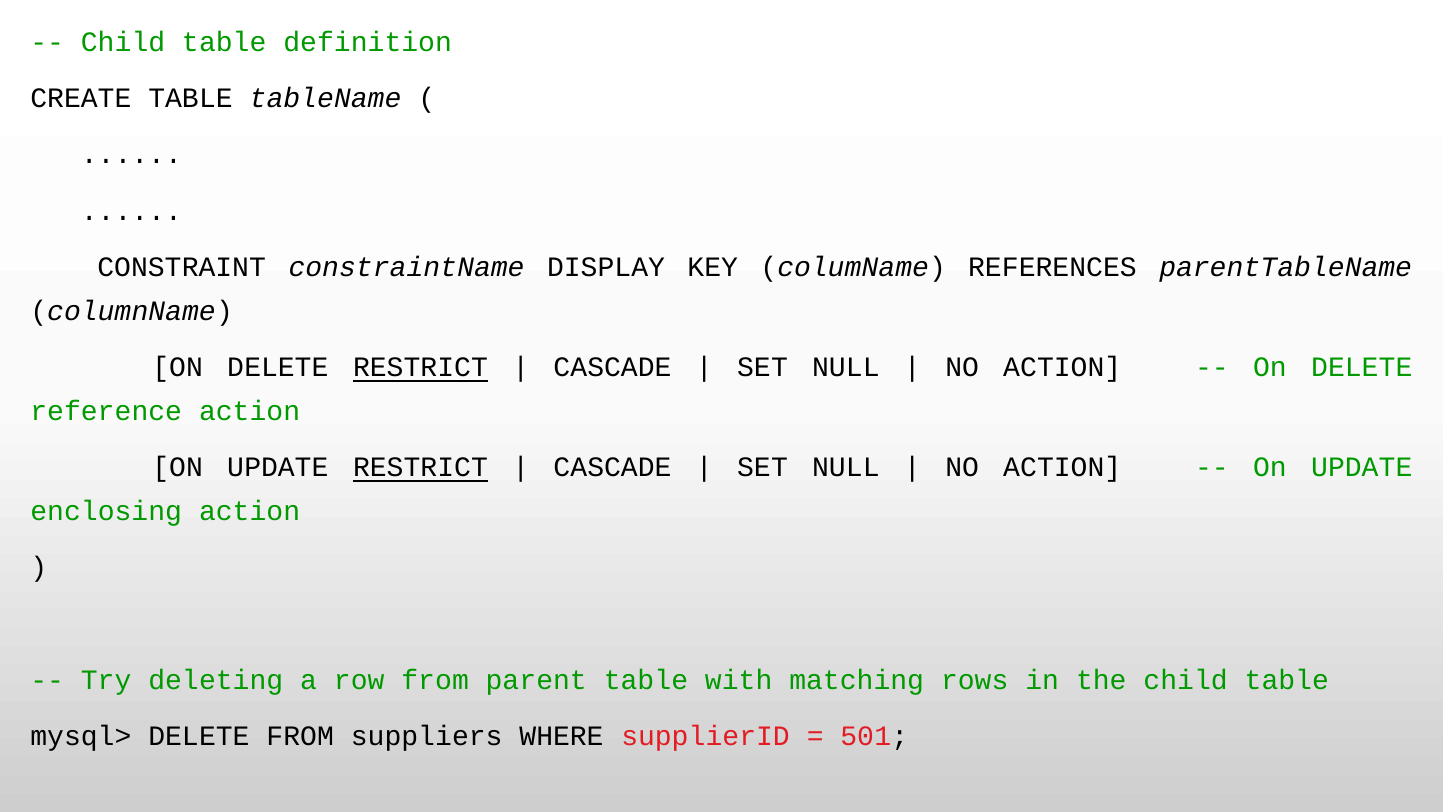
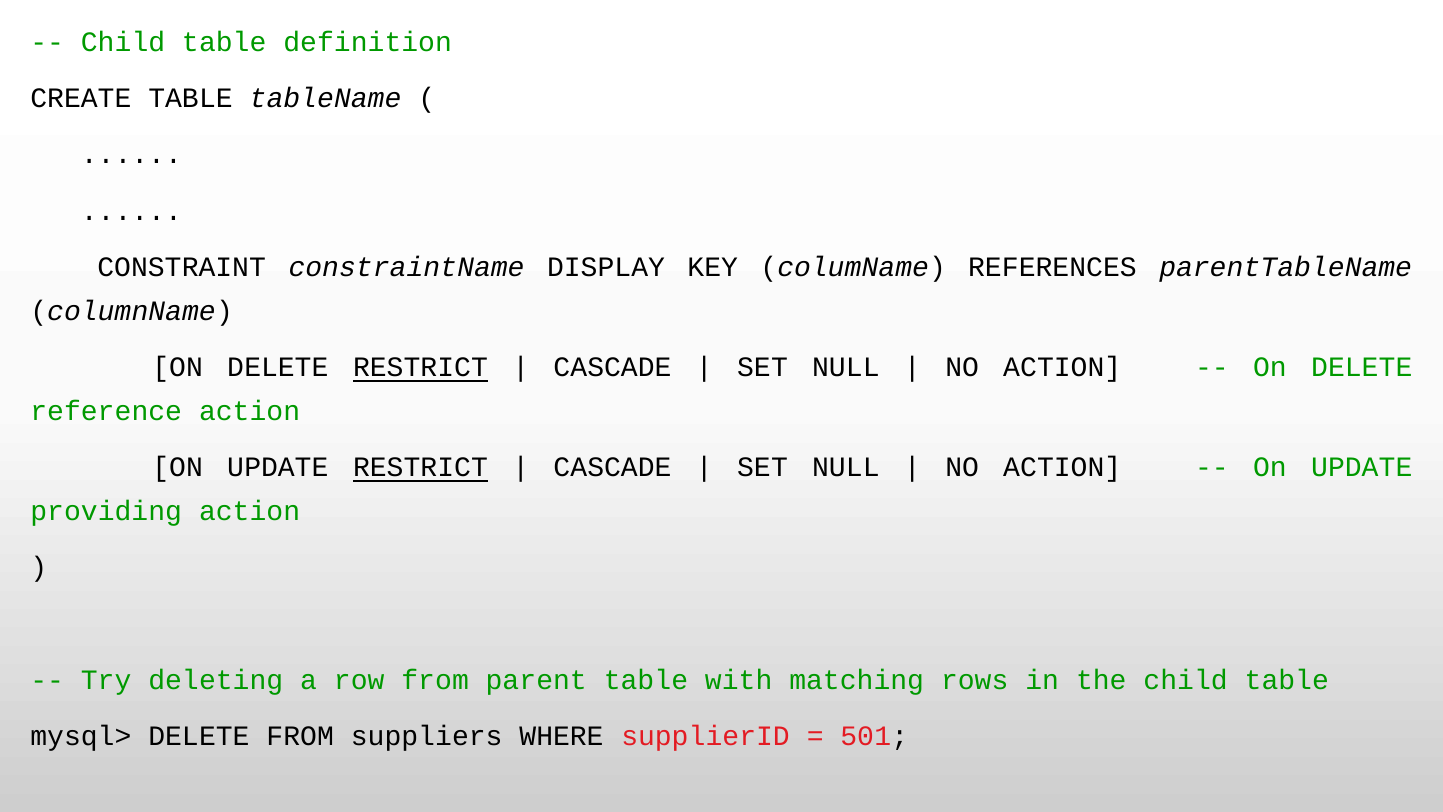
enclosing: enclosing -> providing (106, 511)
